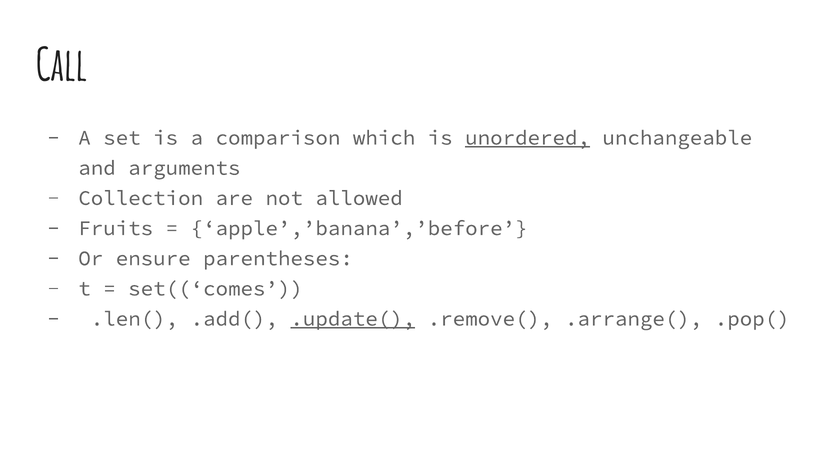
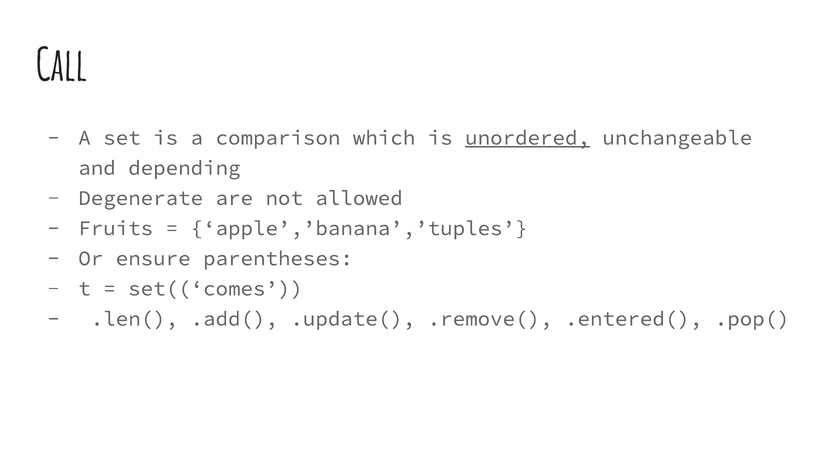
arguments: arguments -> depending (184, 168)
Collection: Collection -> Degenerate (141, 198)
apple’,’banana’,’before: apple’,’banana’,’before -> apple’,’banana’,’tuples (359, 228)
.update( underline: present -> none (353, 319)
.arrange(: .arrange( -> .entered( (634, 319)
